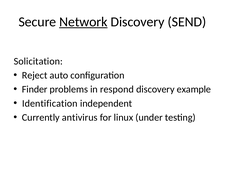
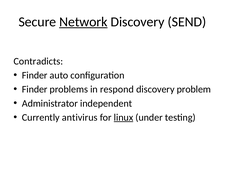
Solicitation: Solicitation -> Contradicts (38, 61)
Reject: Reject -> Finder (35, 75)
example: example -> problem (194, 89)
Identification: Identification -> Administrator (50, 103)
linux underline: none -> present (123, 117)
